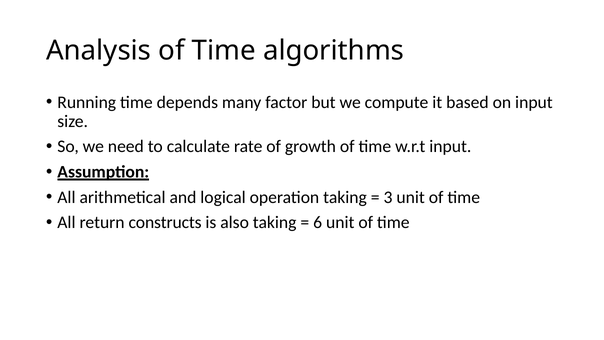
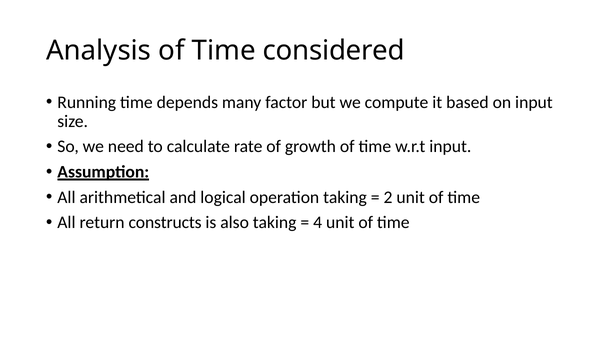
algorithms: algorithms -> considered (334, 51)
3: 3 -> 2 (388, 197)
6: 6 -> 4 (318, 222)
